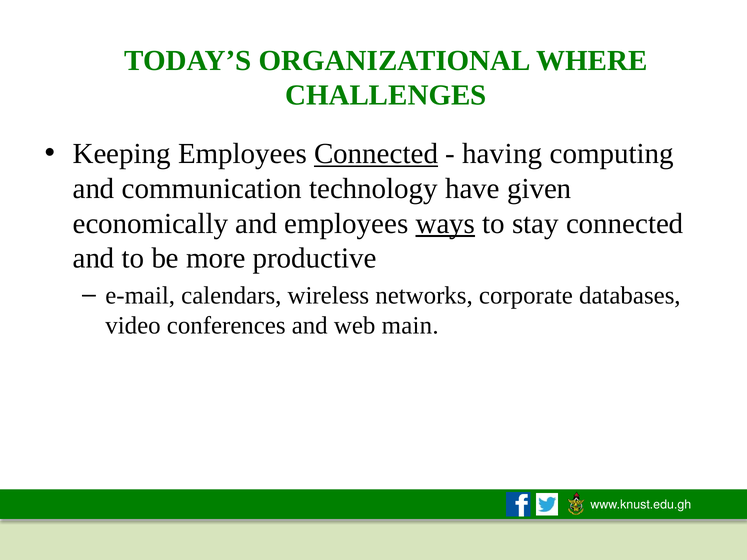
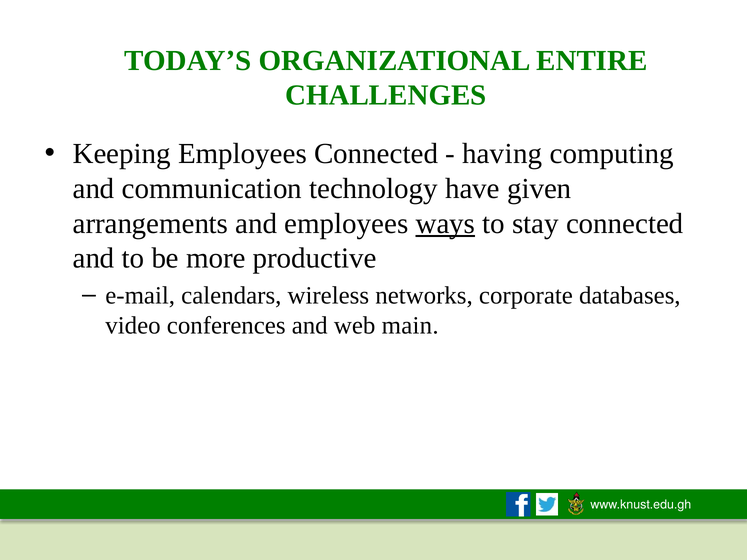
WHERE: WHERE -> ENTIRE (592, 60)
Connected underline: present -> none (376, 154)
economically: economically -> arrangements (150, 224)
